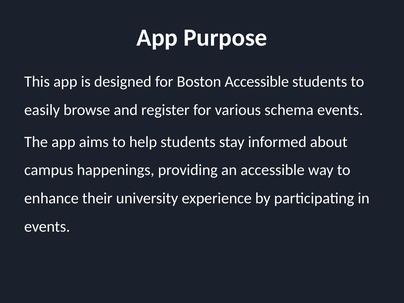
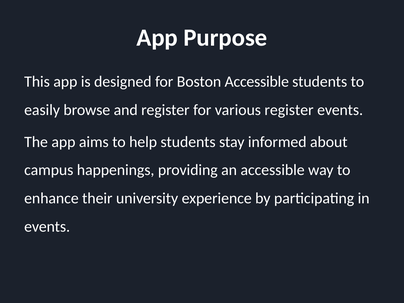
various schema: schema -> register (289, 110)
